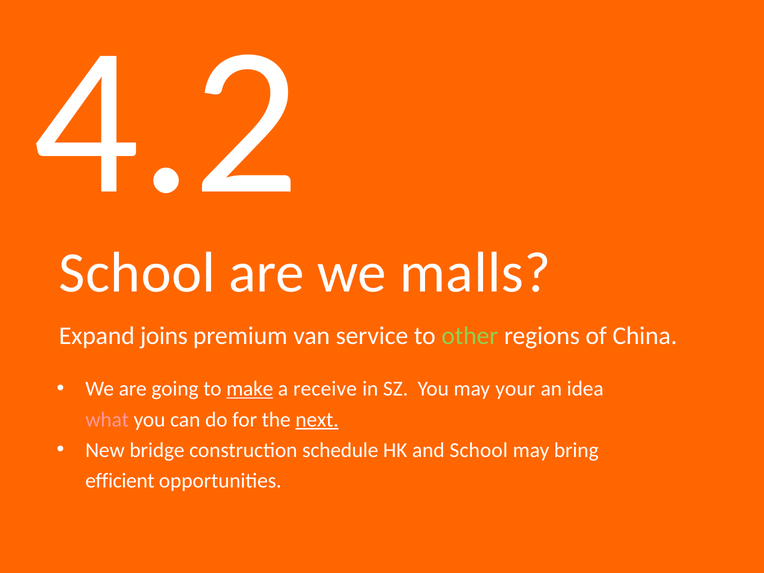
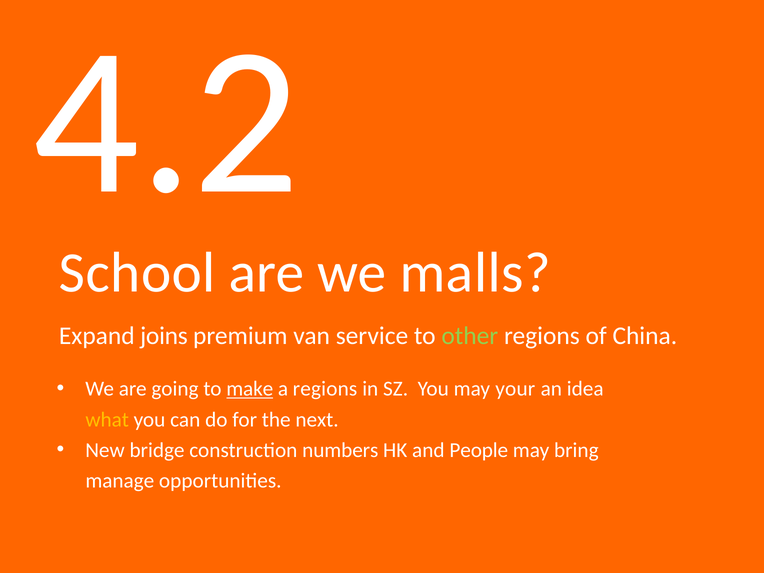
a receive: receive -> regions (325, 389)
what colour: pink -> yellow (107, 420)
next underline: present -> none (317, 420)
schedule: schedule -> numbers (340, 450)
and School: School -> People (479, 450)
efficient: efficient -> manage (120, 481)
